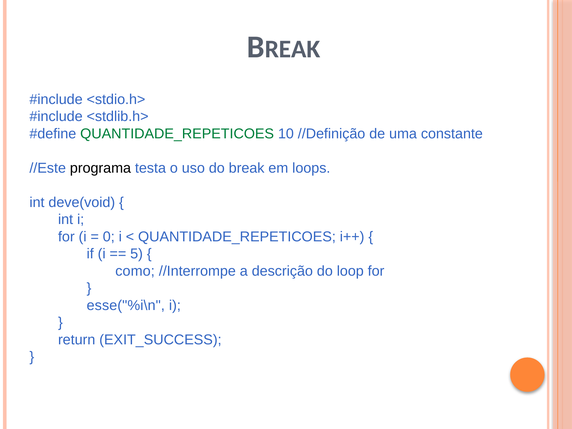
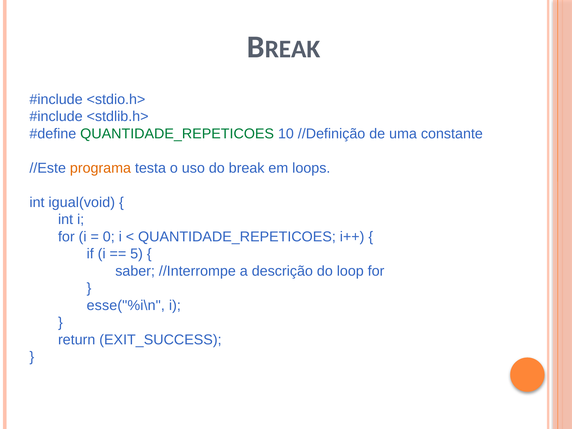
programa colour: black -> orange (100, 168)
deve(void: deve(void -> igual(void (82, 202)
como: como -> saber (135, 271)
